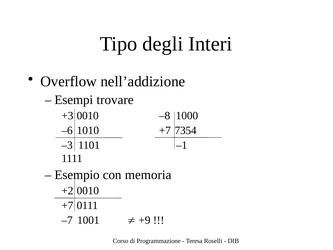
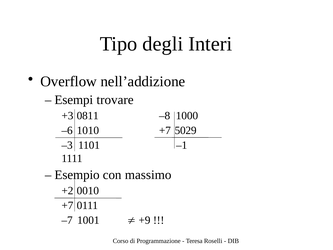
+3 0010: 0010 -> 0811 (88, 116)
7354: 7354 -> 5029 (186, 130)
memoria: memoria -> massimo (148, 175)
